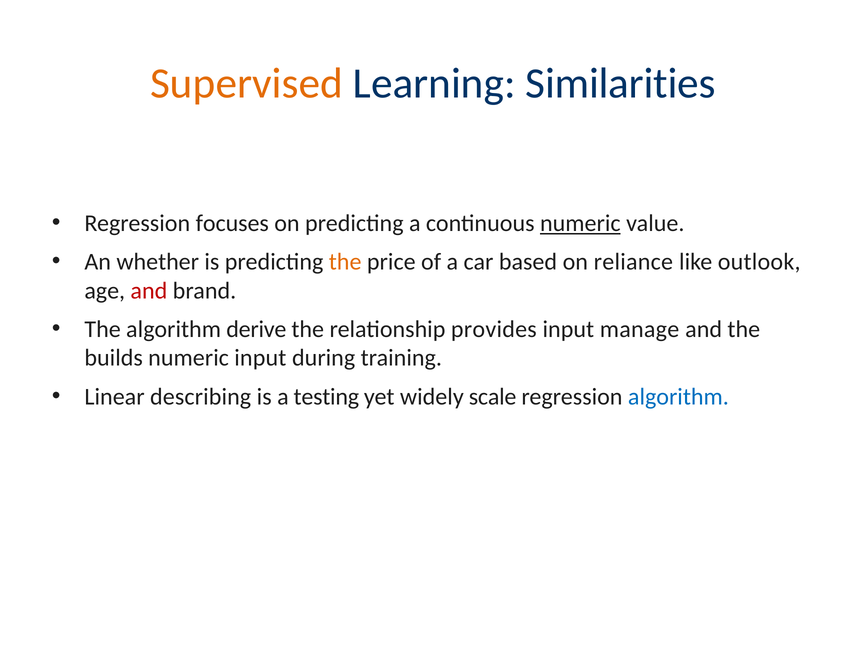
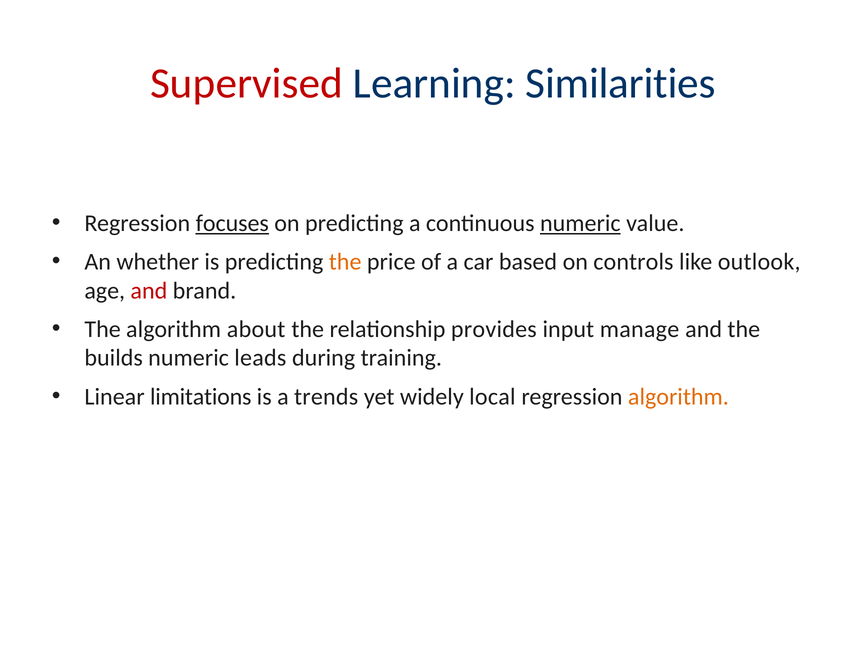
Supervised colour: orange -> red (247, 83)
focuses underline: none -> present (232, 223)
reliance: reliance -> controls (633, 262)
derive: derive -> about (256, 329)
numeric input: input -> leads (260, 358)
describing: describing -> limitations (201, 396)
testing: testing -> trends (326, 396)
scale: scale -> local (492, 396)
algorithm colour: blue -> orange (678, 396)
